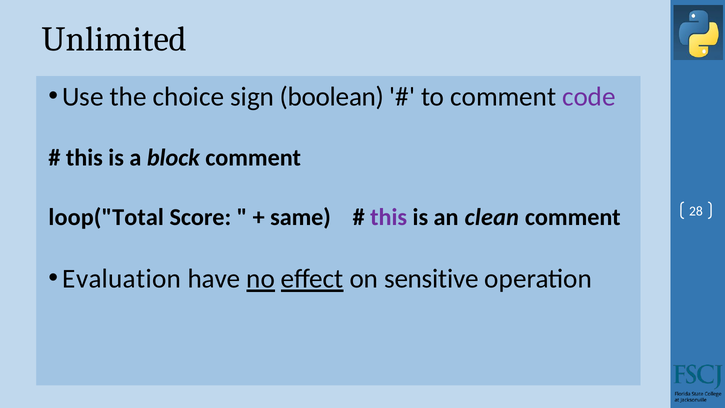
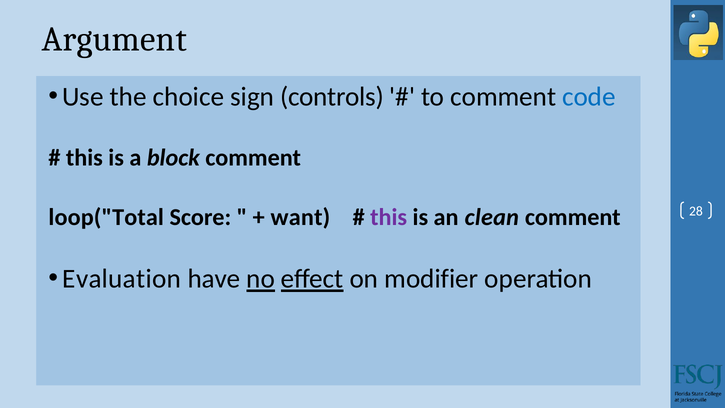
Unlimited: Unlimited -> Argument (114, 39)
boolean: boolean -> controls (332, 97)
code colour: purple -> blue (589, 97)
same: same -> want (300, 217)
sensitive: sensitive -> modifier (431, 279)
